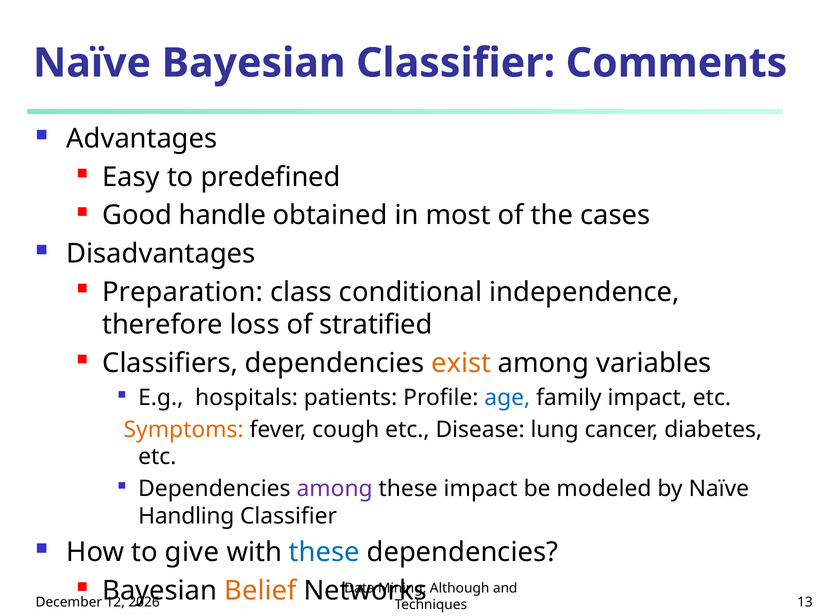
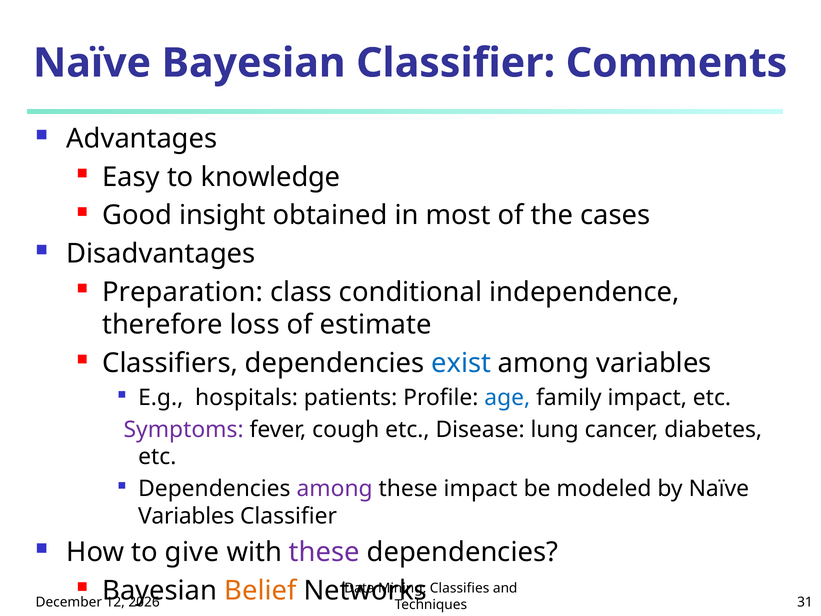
predefined: predefined -> knowledge (270, 177)
handle: handle -> insight (222, 215)
stratified: stratified -> estimate (376, 325)
exist colour: orange -> blue (461, 363)
Symptoms colour: orange -> purple (184, 429)
Handling: Handling -> Variables (186, 516)
these colour: blue -> purple (324, 552)
Although: Although -> Classifies (460, 588)
13: 13 -> 31 (805, 602)
